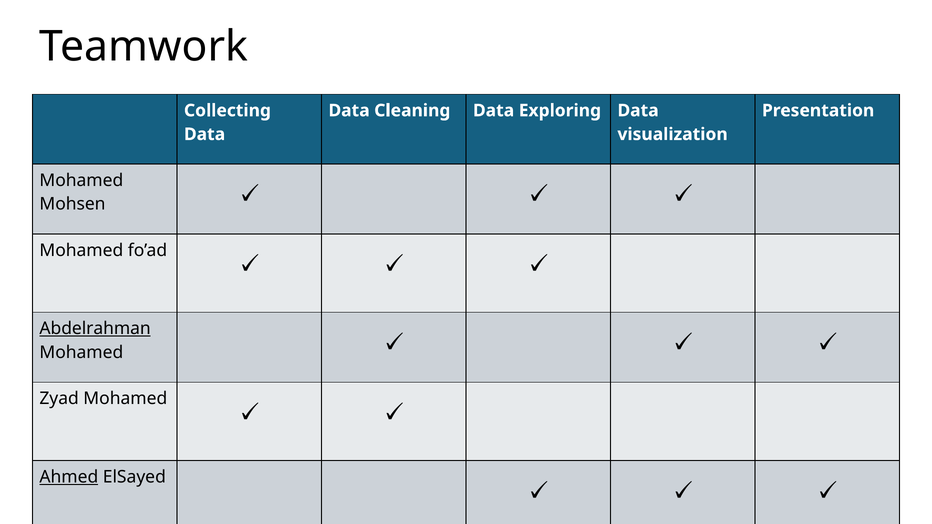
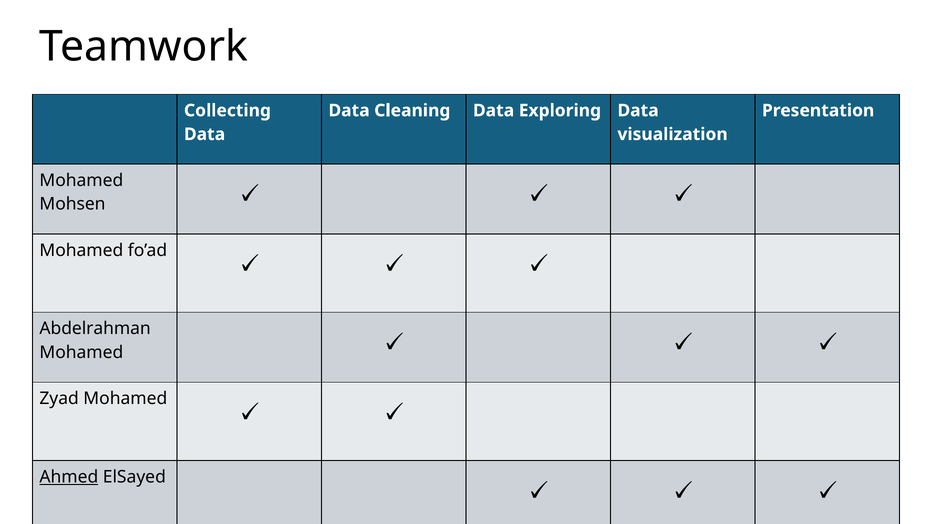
Abdelrahman underline: present -> none (95, 329)
